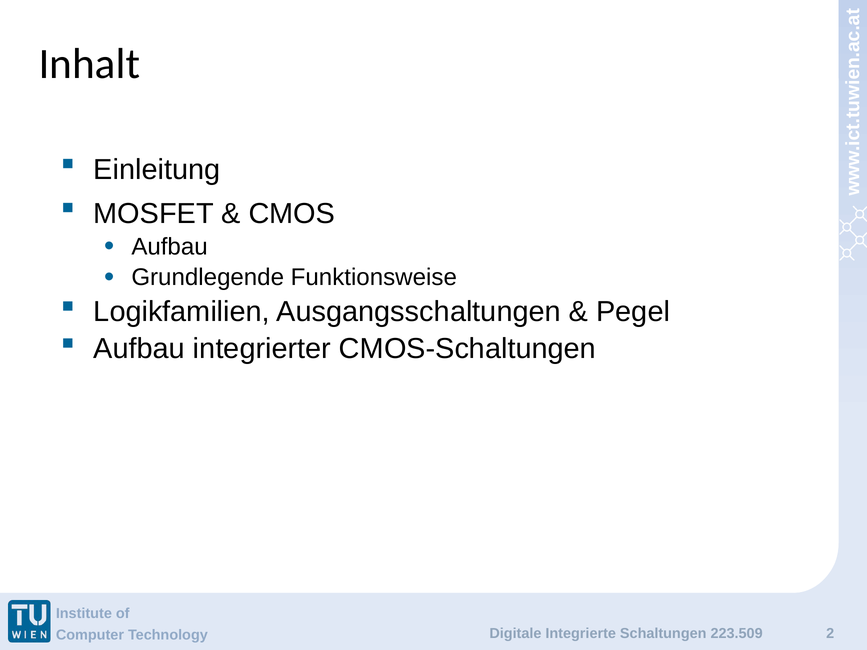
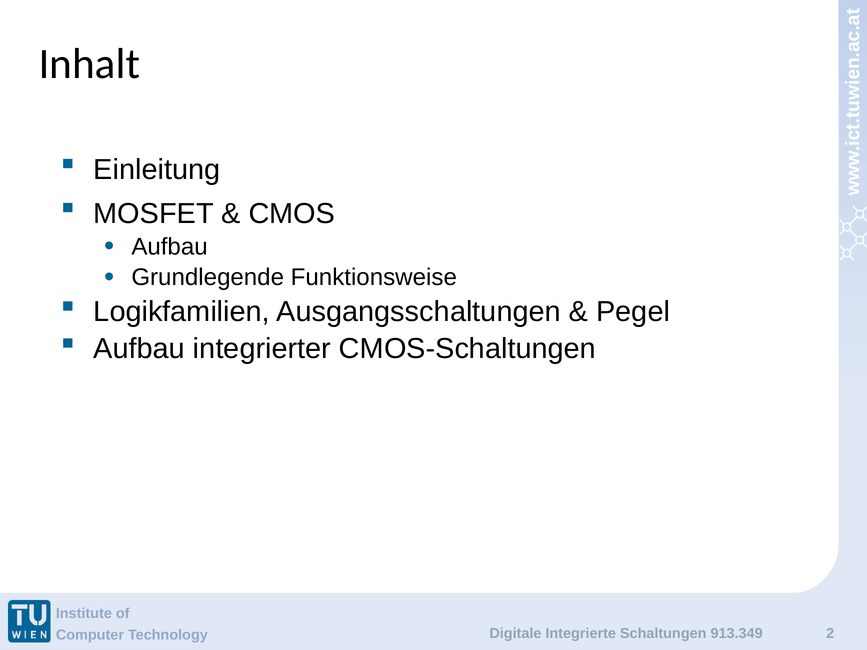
223.509: 223.509 -> 913.349 (737, 634)
